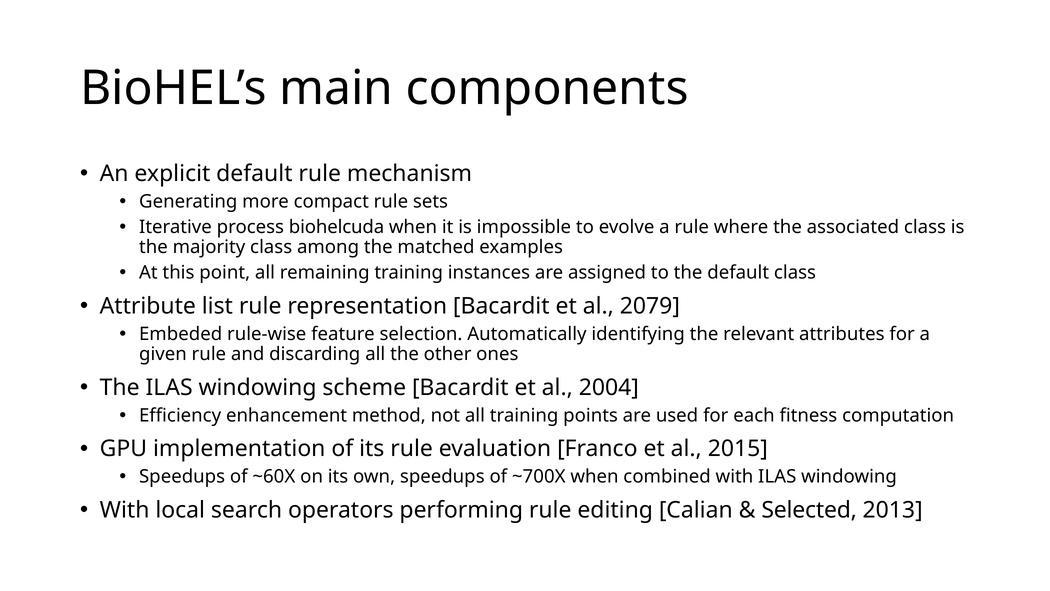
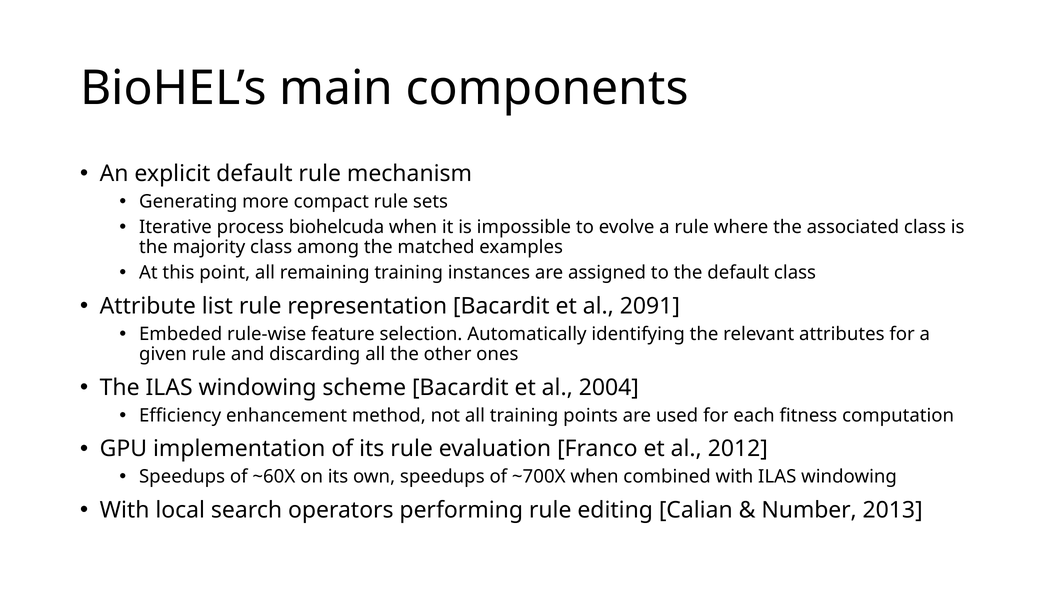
2079: 2079 -> 2091 (650, 306)
2015: 2015 -> 2012 (738, 449)
Selected: Selected -> Number (809, 510)
